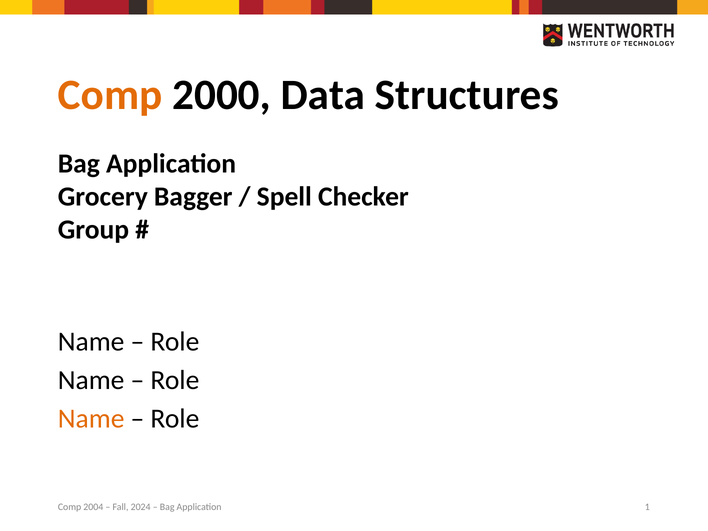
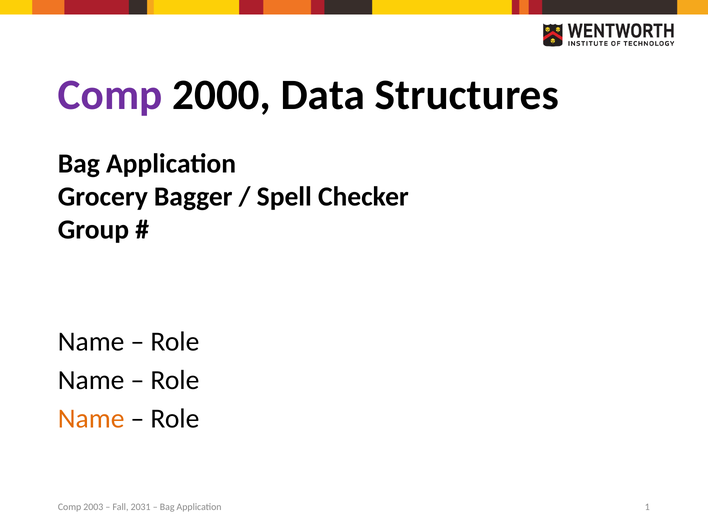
Comp colour: orange -> purple (110, 95)
2004: 2004 -> 2003 (93, 507)
2024: 2024 -> 2031 (141, 507)
